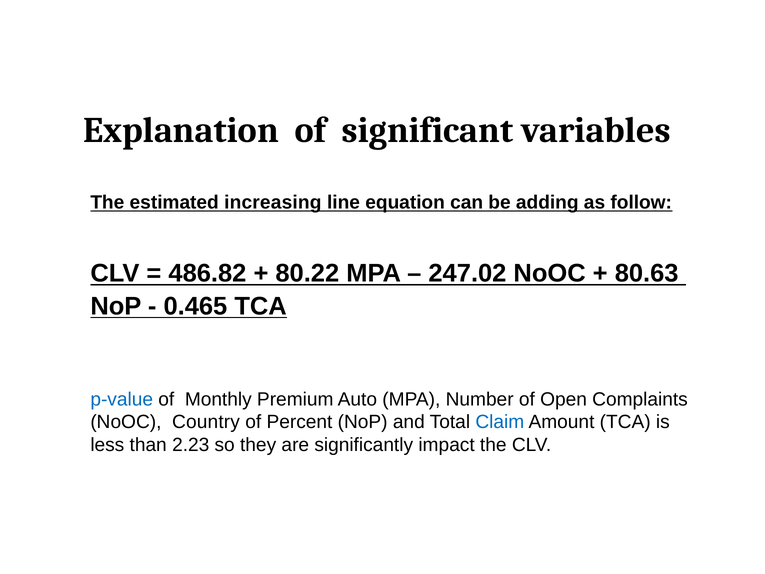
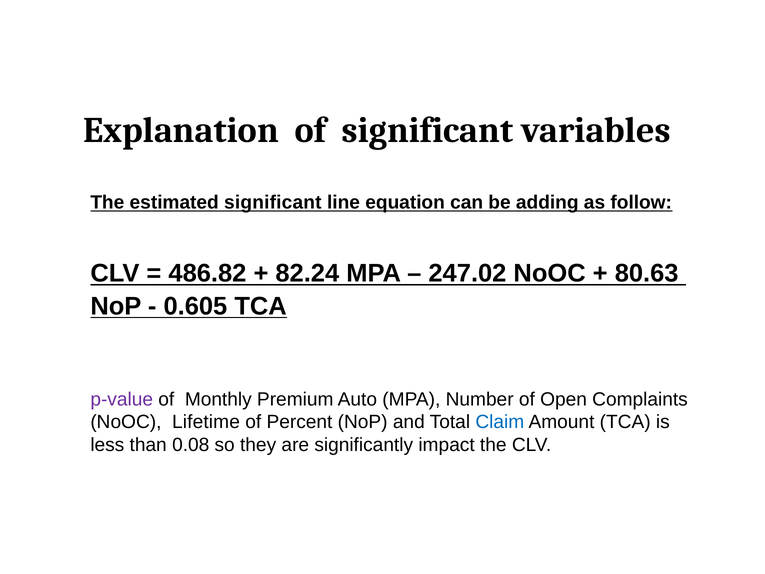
estimated increasing: increasing -> significant (273, 202)
80.22: 80.22 -> 82.24 (307, 273)
0.465: 0.465 -> 0.605 (195, 306)
p-value colour: blue -> purple (122, 399)
Country: Country -> Lifetime (206, 422)
2.23: 2.23 -> 0.08 (191, 445)
